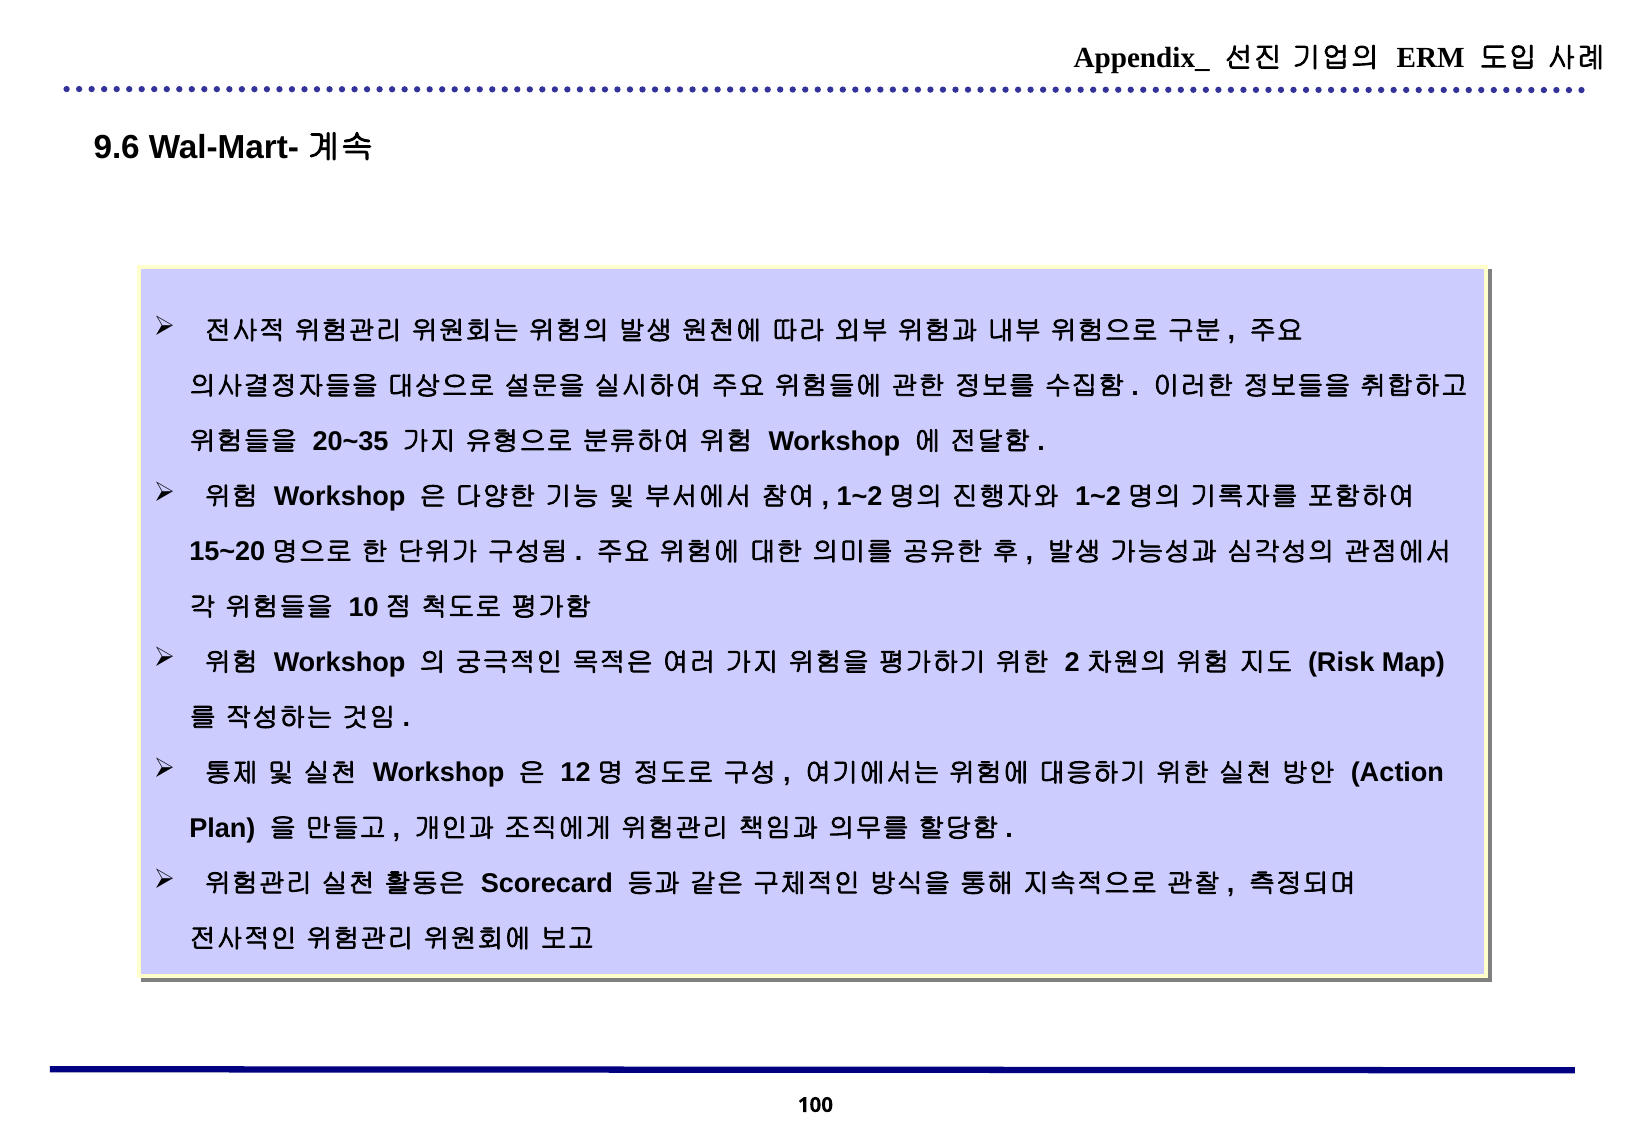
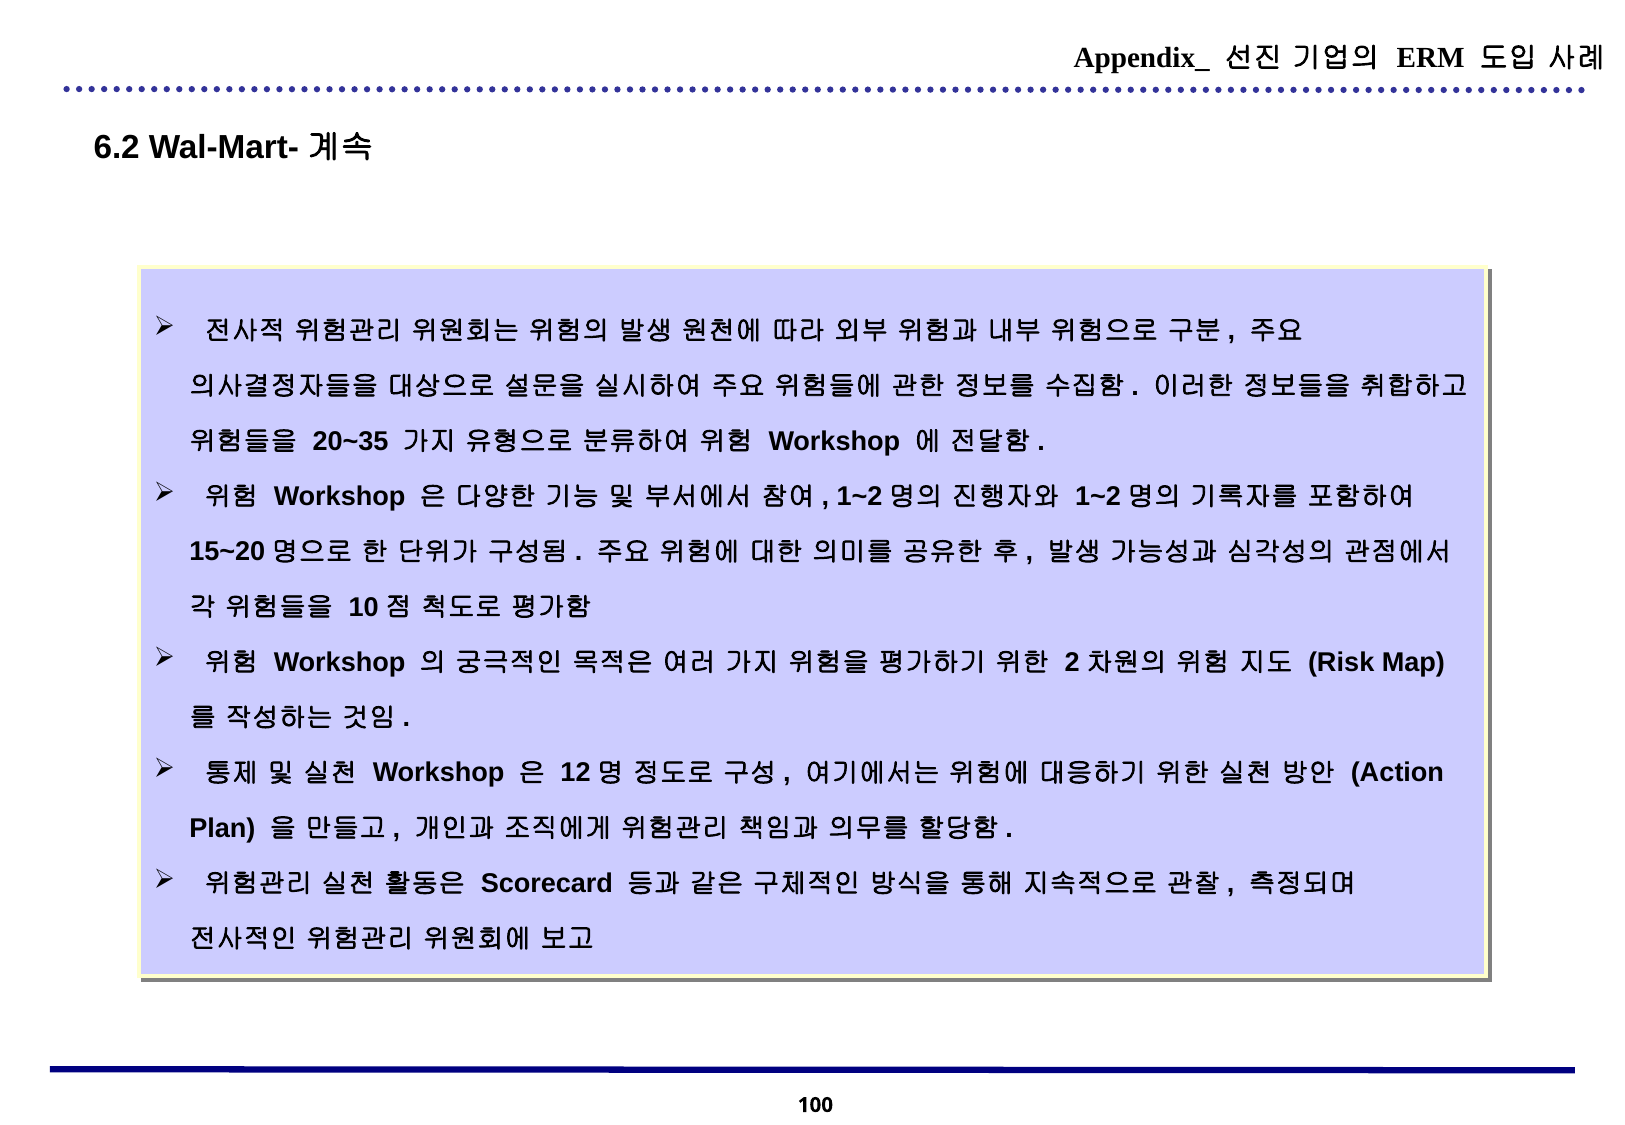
9.6: 9.6 -> 6.2 (117, 147)
